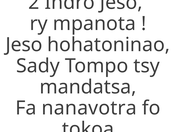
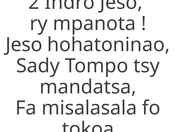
nanavotra: nanavotra -> misalasala (89, 108)
